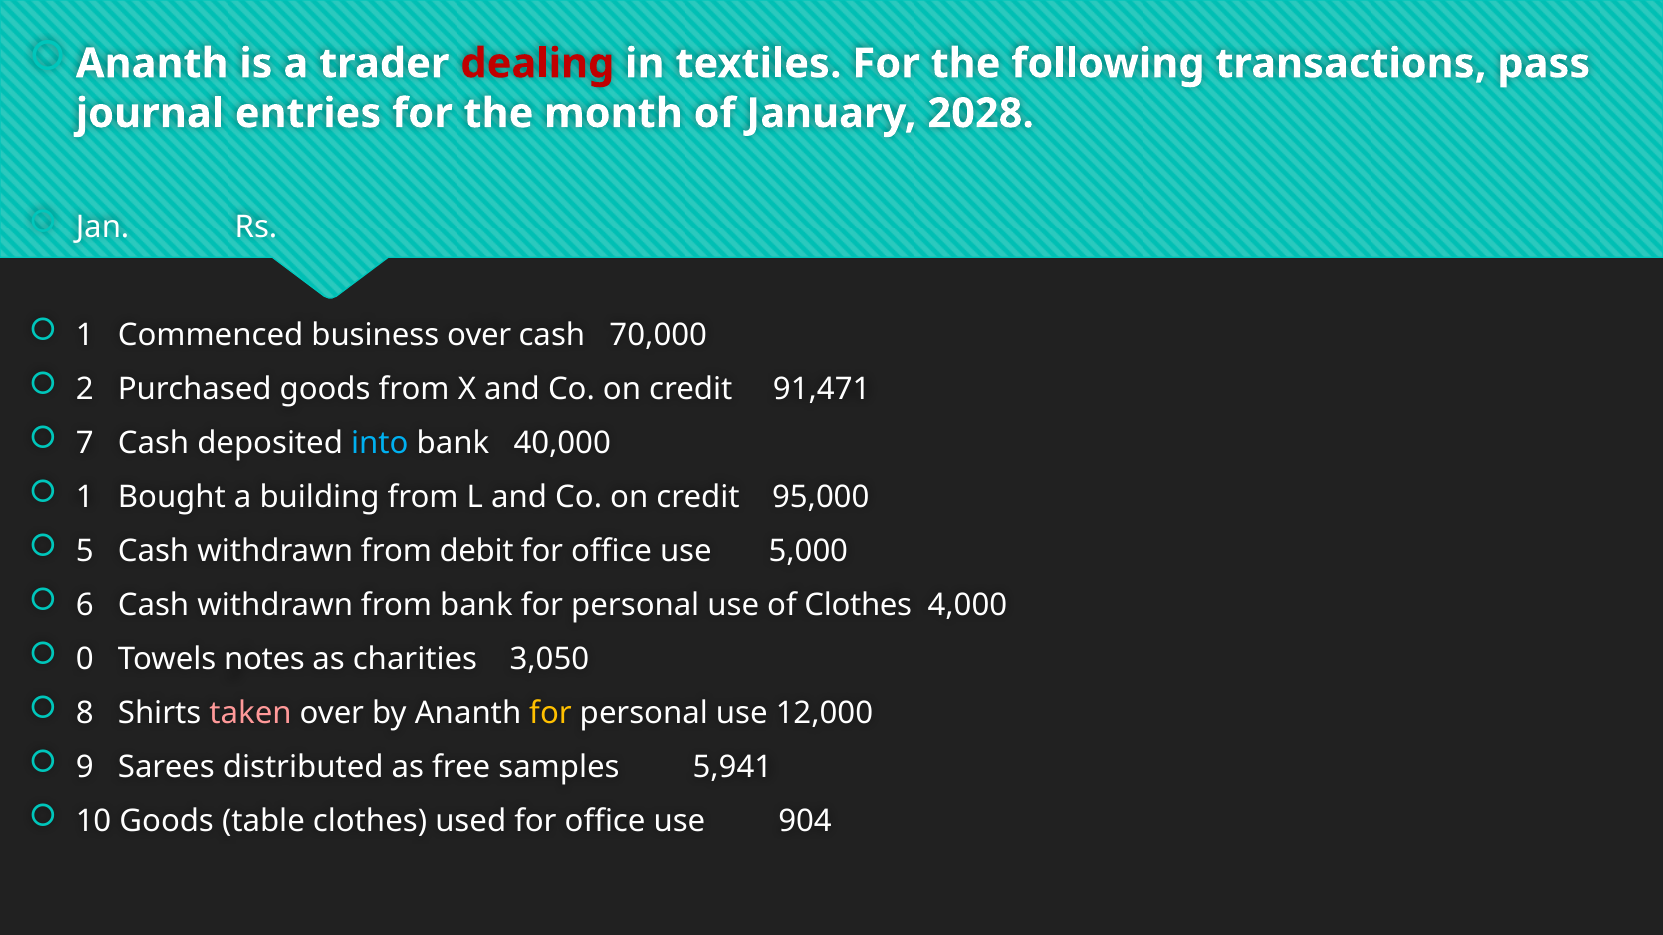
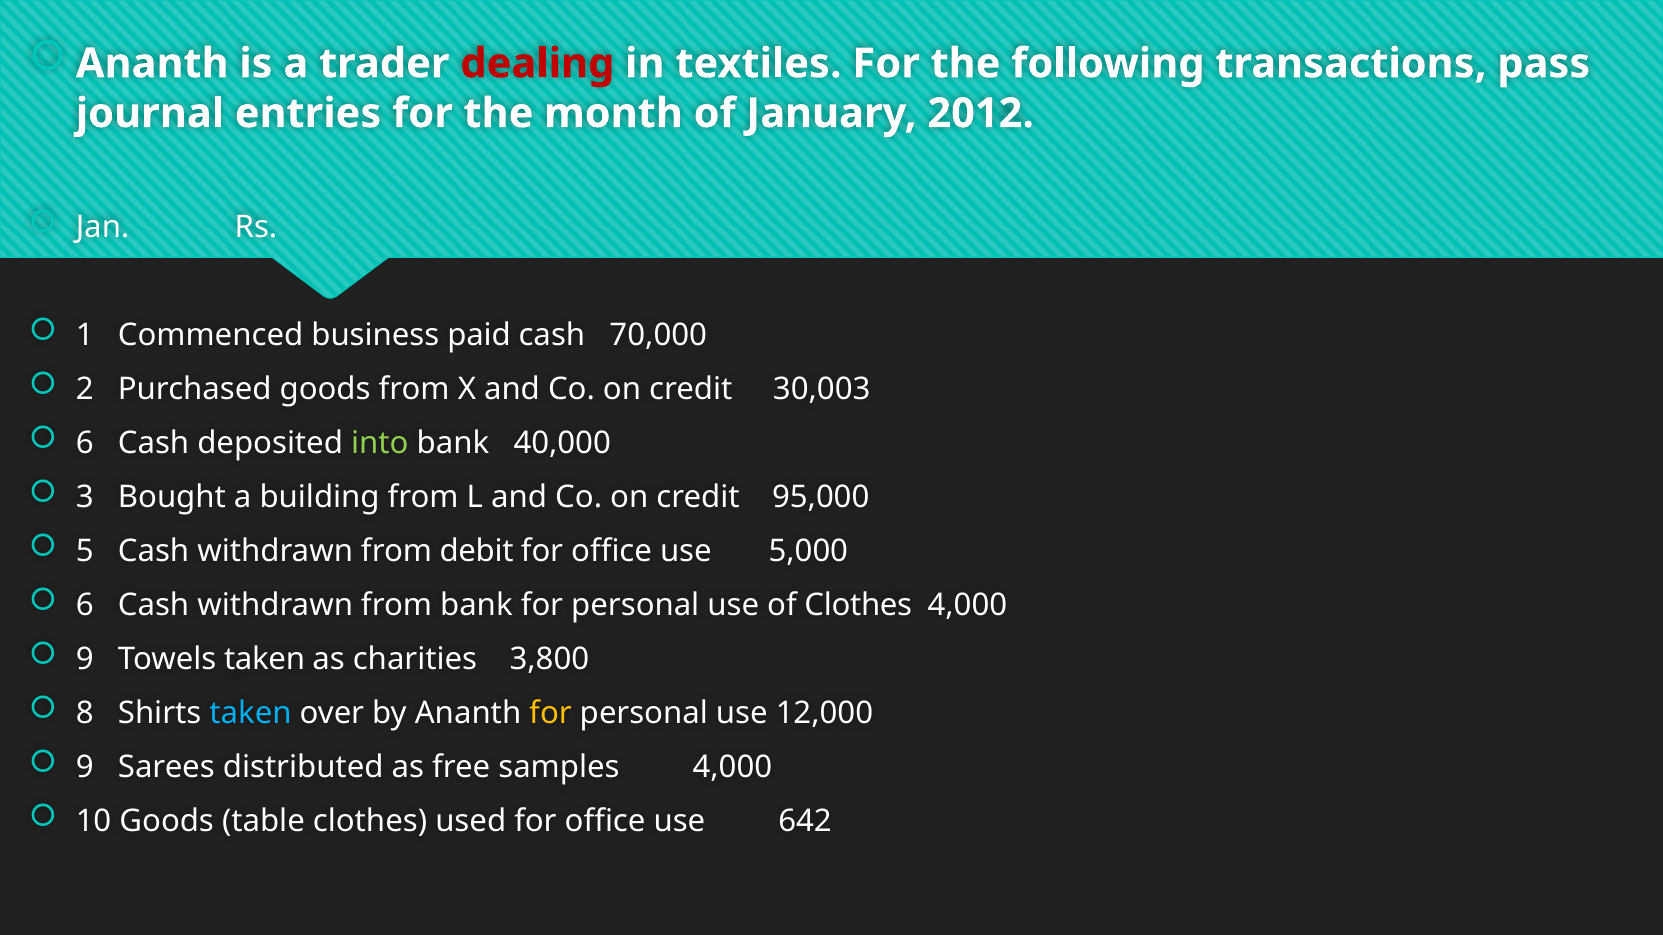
2028: 2028 -> 2012 (981, 114)
business over: over -> paid (479, 335)
91,471: 91,471 -> 30,003 (822, 389)
7: 7 -> 6 (85, 443)
into colour: light blue -> light green (380, 443)
1: 1 -> 3 (85, 497)
0: 0 -> 9 (85, 660)
Towels notes: notes -> taken (265, 660)
3,050: 3,050 -> 3,800 (549, 660)
taken colour: pink -> light blue (250, 714)
samples 5,941: 5,941 -> 4,000 (732, 768)
904: 904 -> 642 (805, 822)
